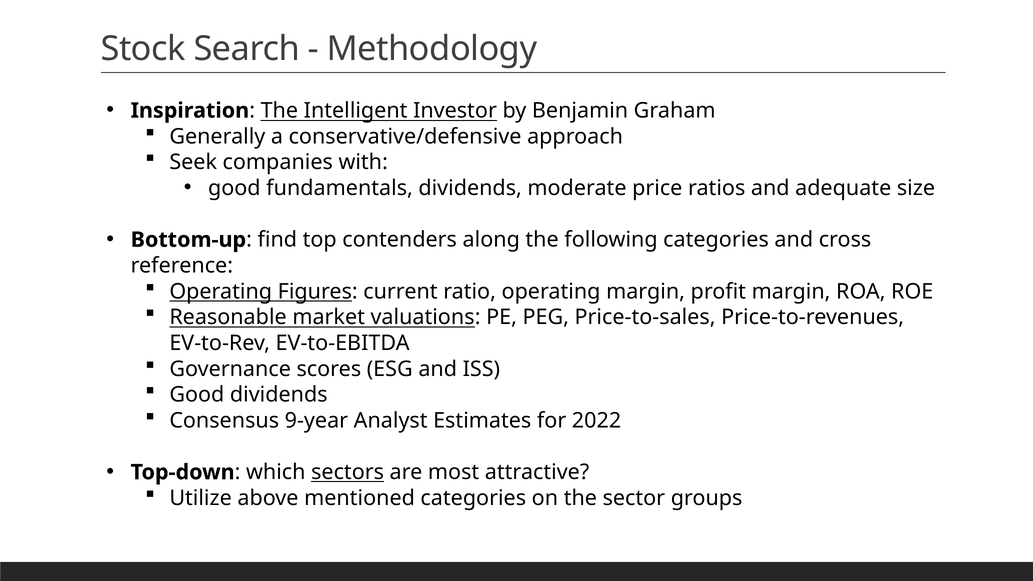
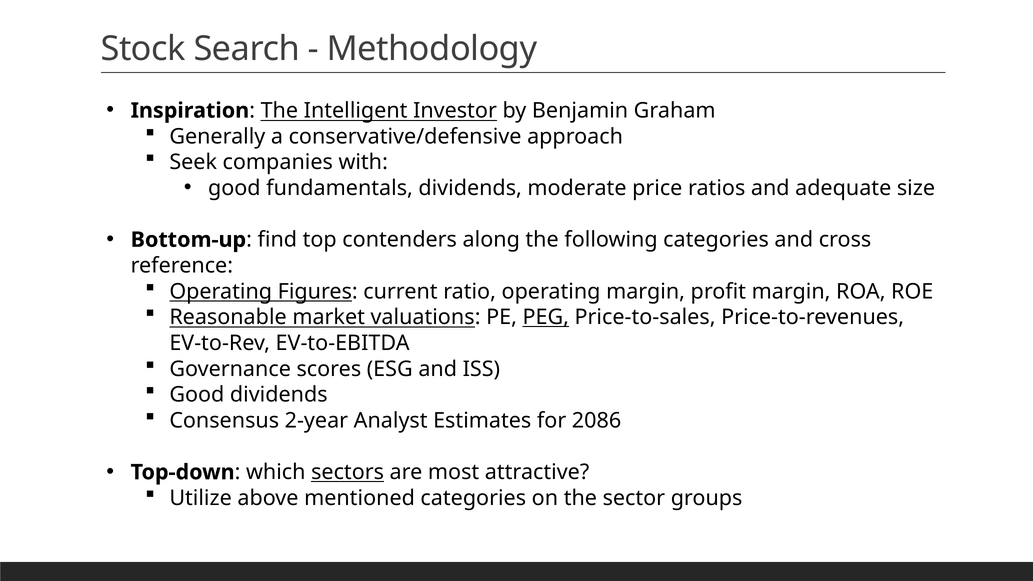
PEG underline: none -> present (546, 317)
9-year: 9-year -> 2-year (316, 421)
2022: 2022 -> 2086 (597, 421)
